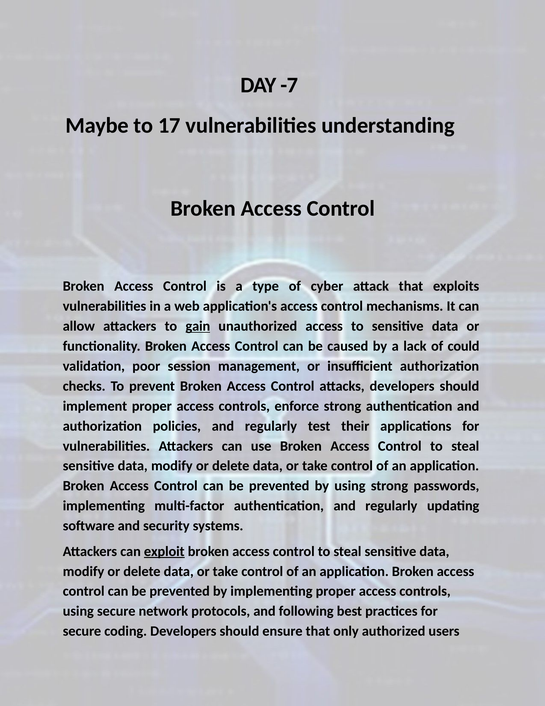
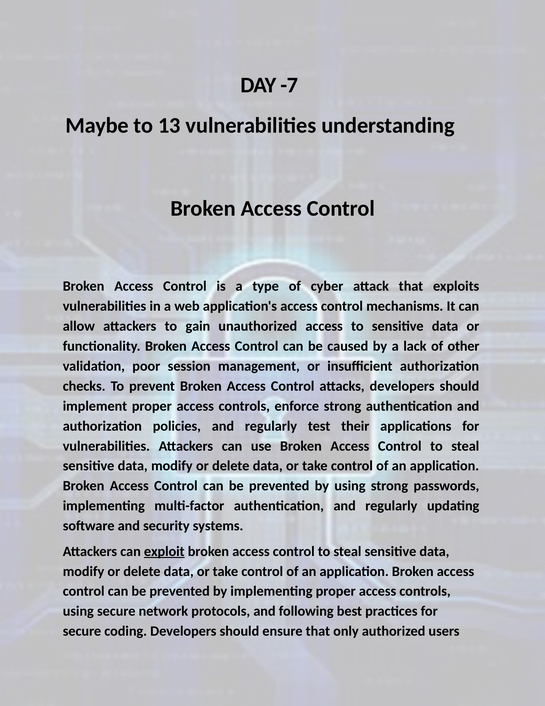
17: 17 -> 13 (169, 125)
gain underline: present -> none (198, 326)
could: could -> other (464, 346)
